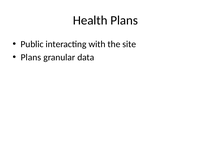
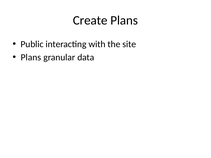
Health: Health -> Create (90, 20)
